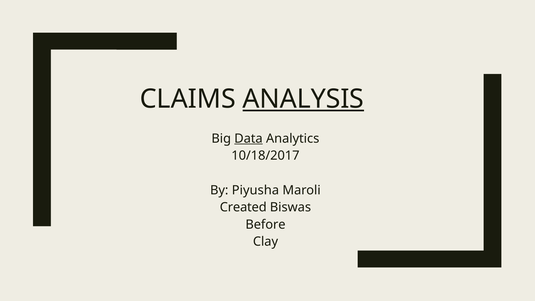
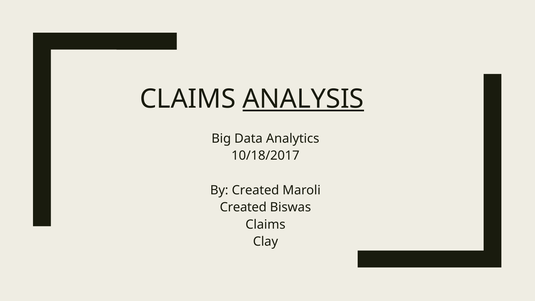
Data underline: present -> none (249, 138)
By Piyusha: Piyusha -> Created (255, 190)
Before: Before -> Claims (265, 224)
